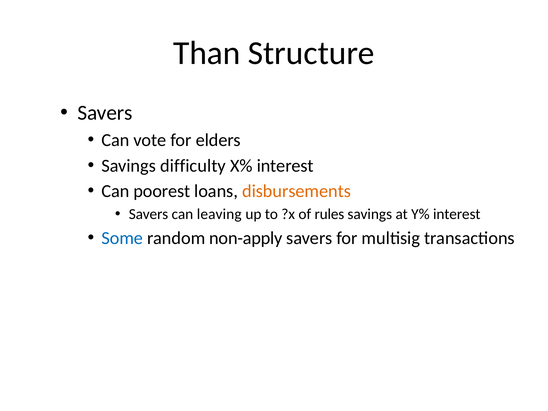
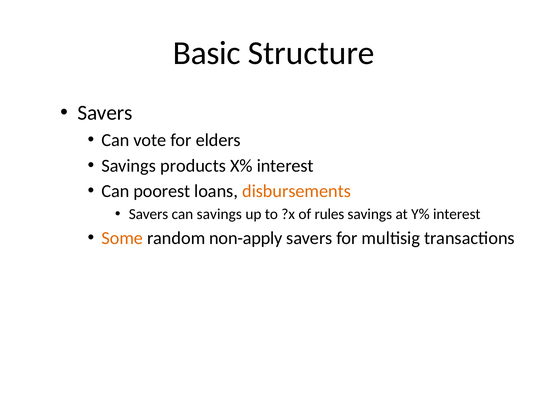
Than: Than -> Basic (207, 53)
difficulty: difficulty -> products (193, 166)
can leaving: leaving -> savings (219, 214)
Some colour: blue -> orange (122, 238)
